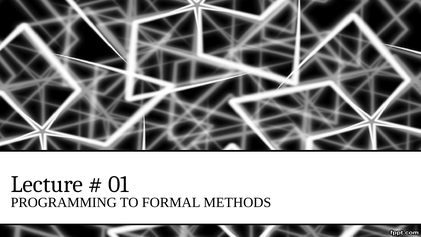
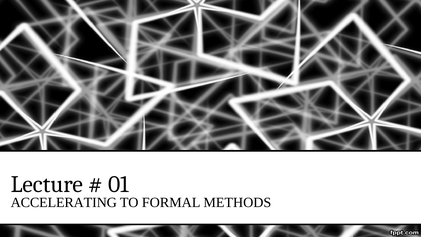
PROGRAMMING: PROGRAMMING -> ACCELERATING (64, 203)
